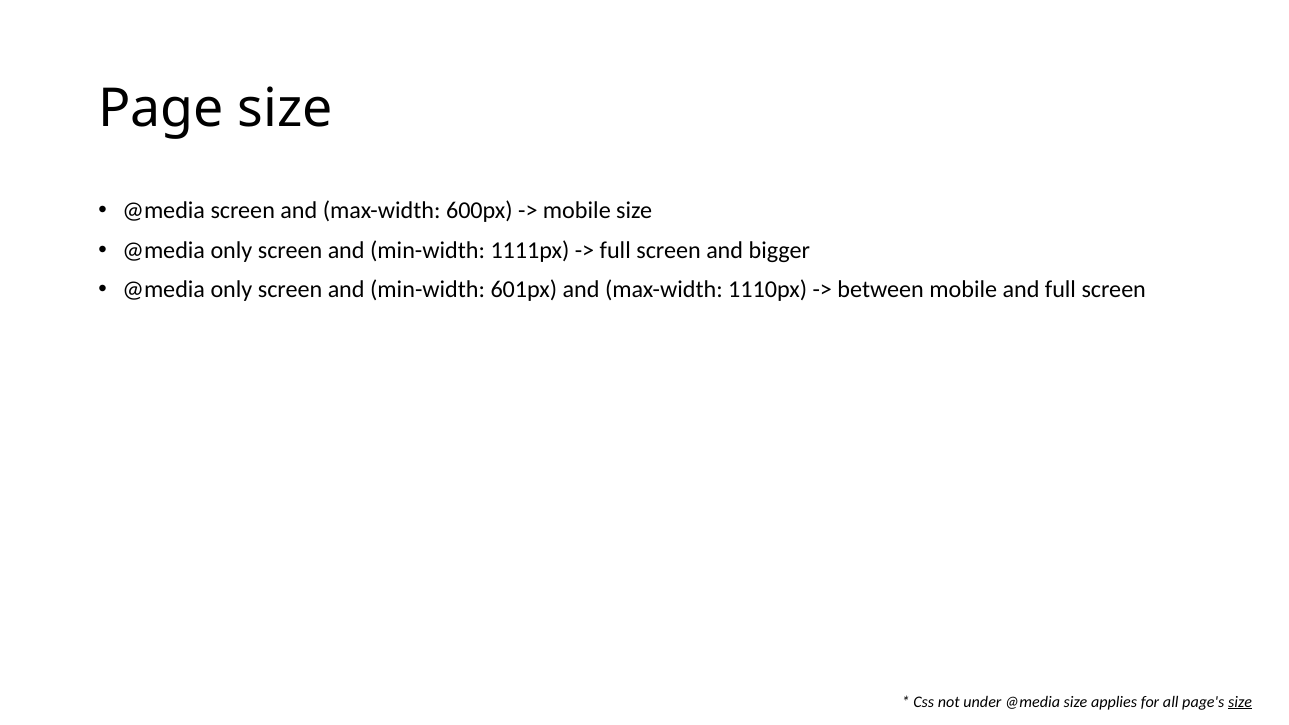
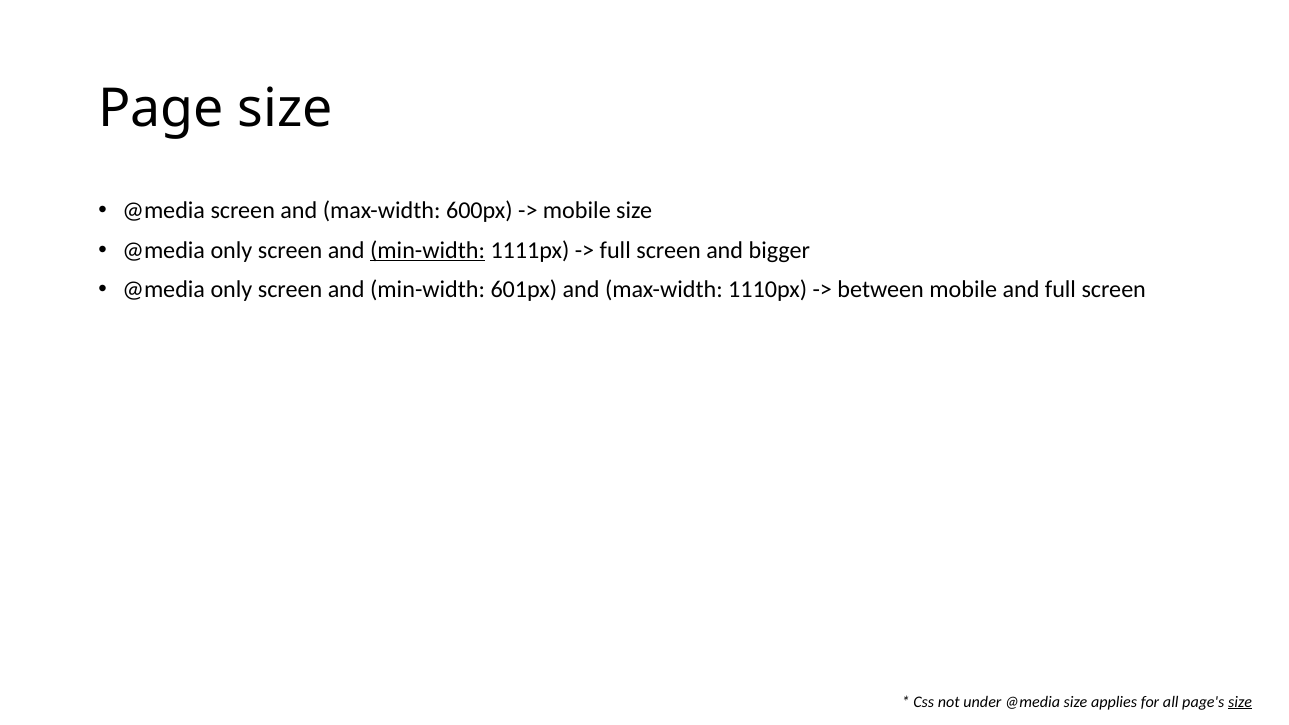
min-width underline: none -> present (428, 250)
